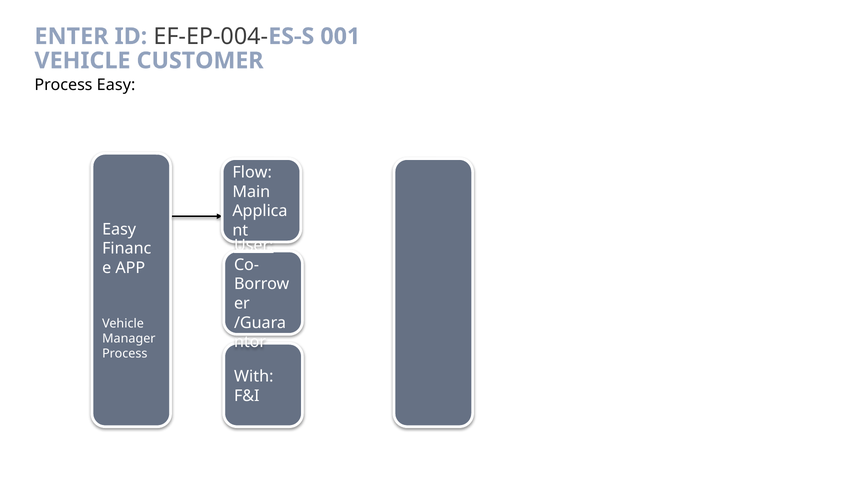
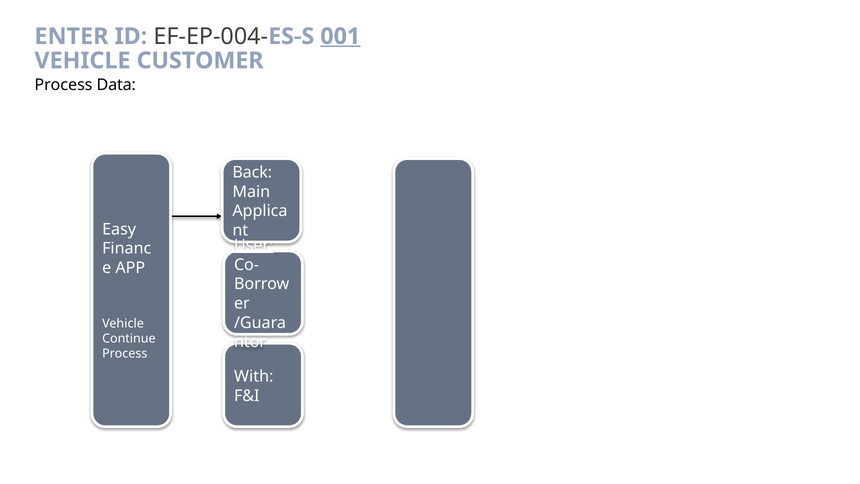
001 underline: none -> present (340, 36)
Process Easy: Easy -> Data (116, 85)
Flow: Flow -> Back (252, 172)
Manager: Manager -> Continue (129, 338)
